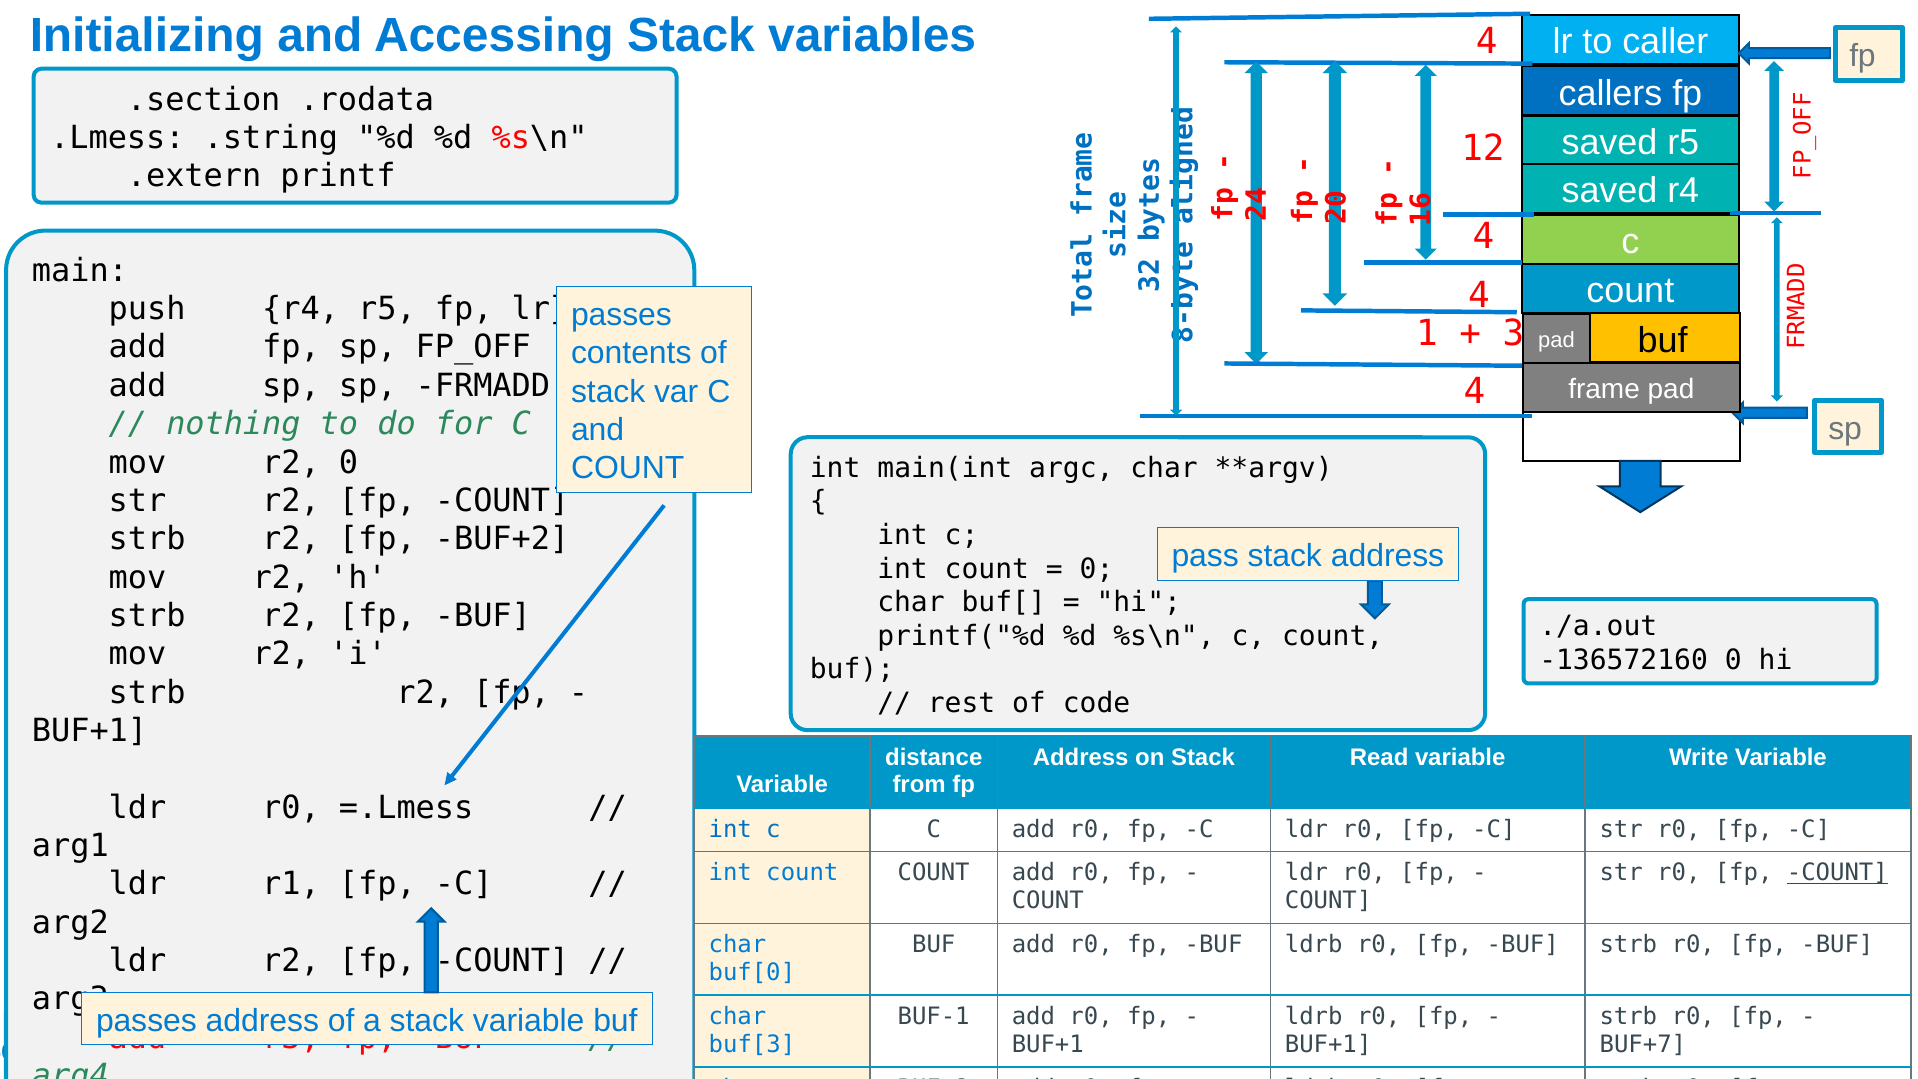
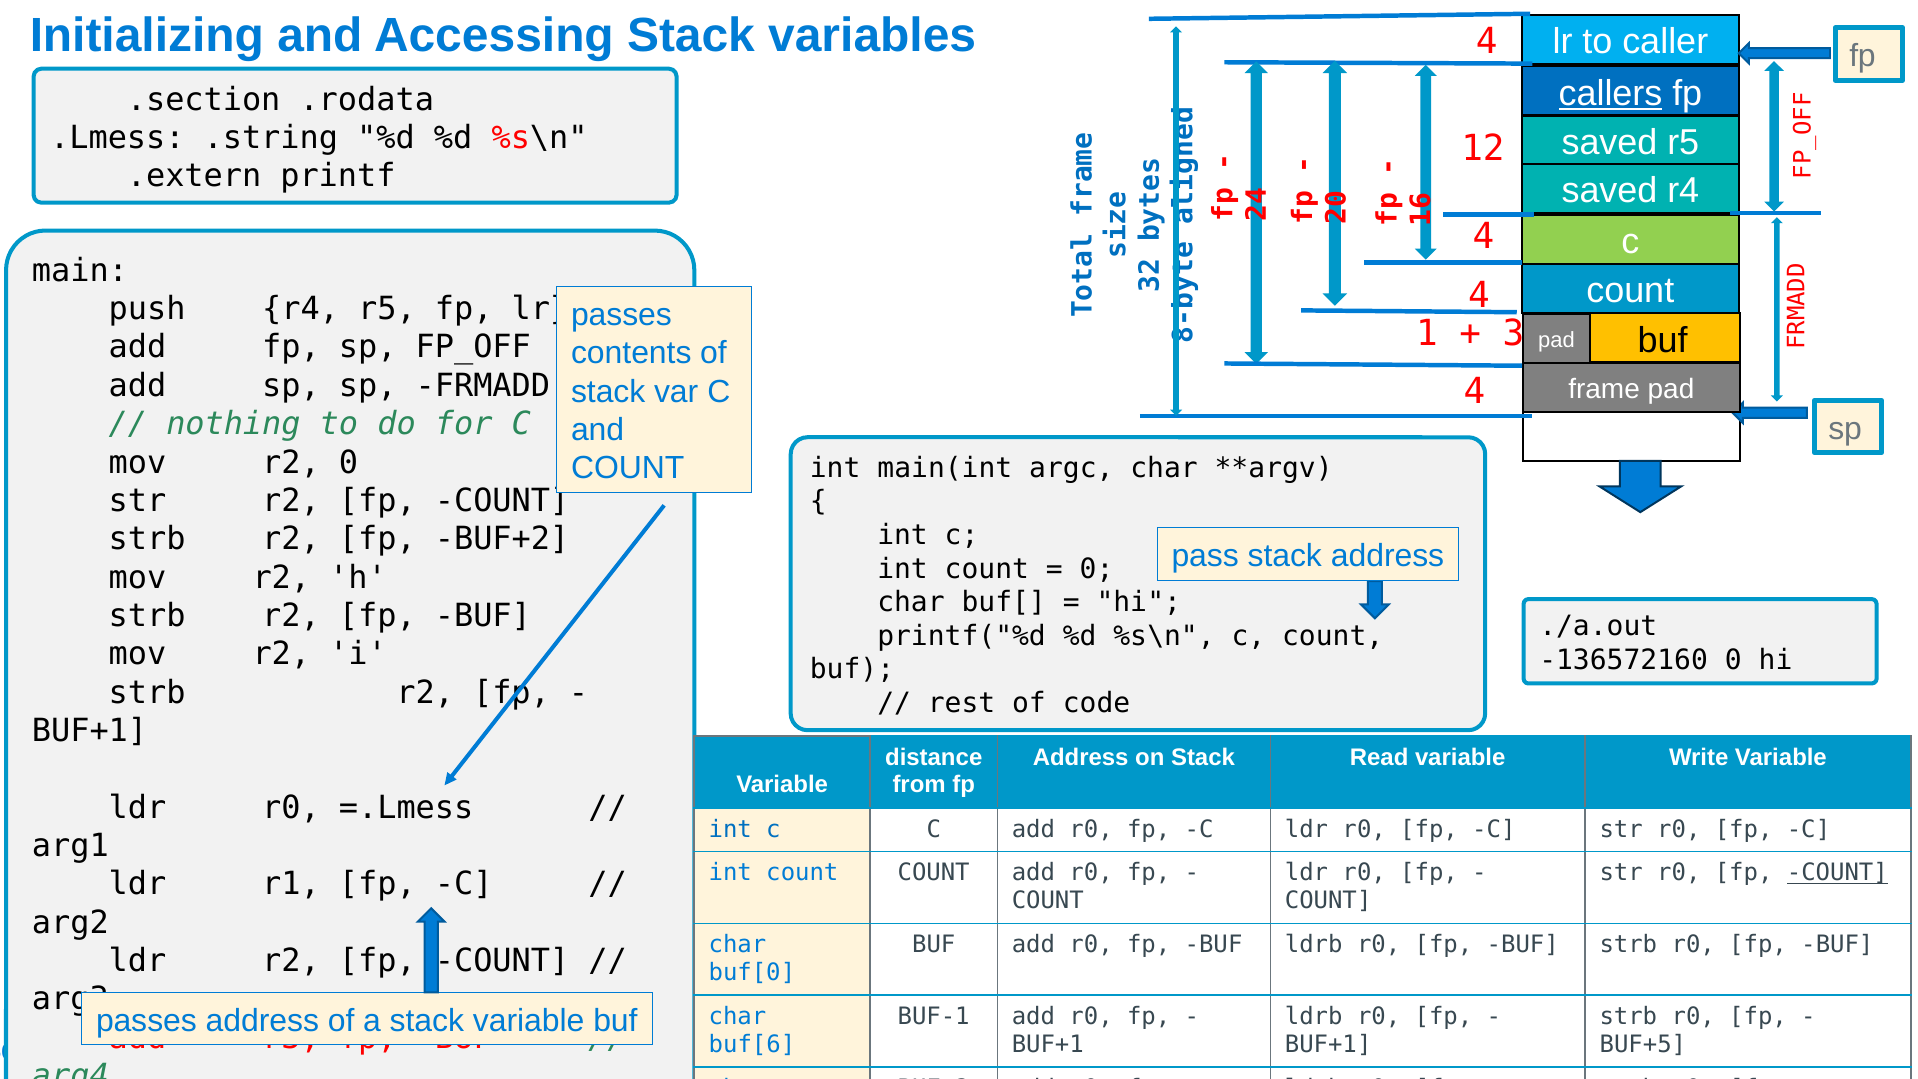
callers underline: none -> present (1610, 93)
buf[3: buf[3 -> buf[6 (752, 1045)
BUF+7: BUF+7 -> BUF+5 (1643, 1045)
